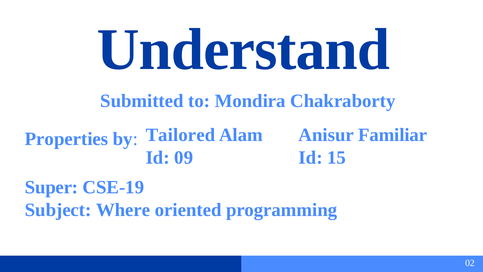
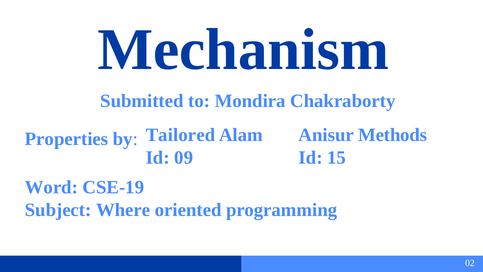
Understand: Understand -> Mechanism (243, 50)
Familiar: Familiar -> Methods (393, 135)
Super: Super -> Word (51, 187)
